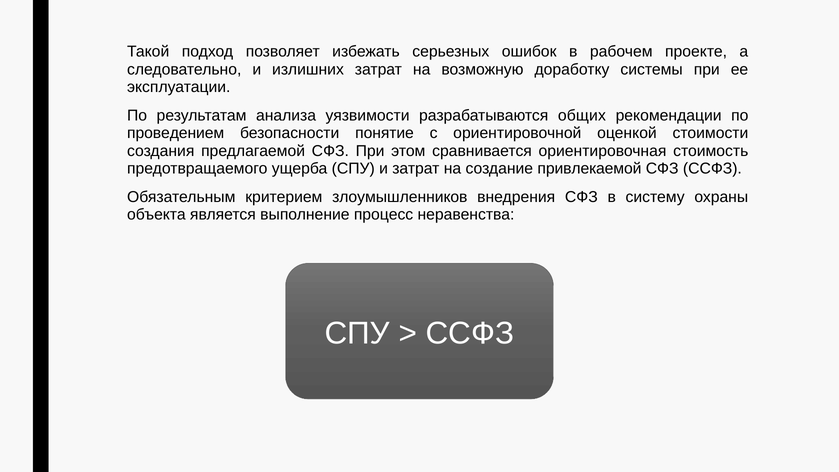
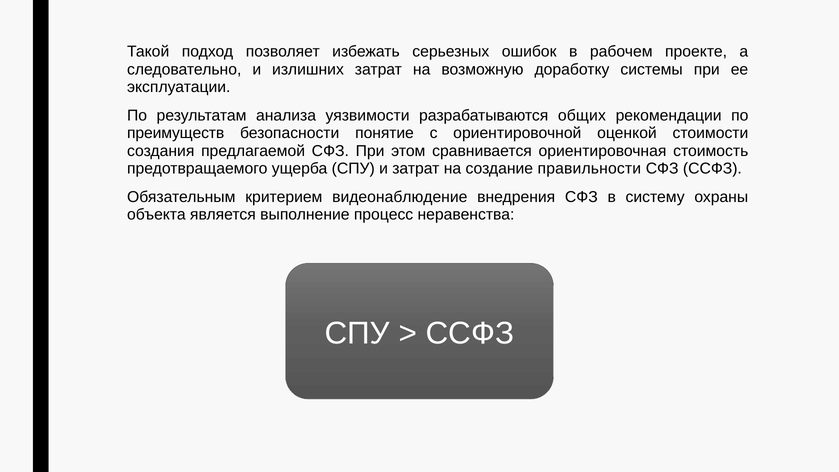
проведением: проведением -> преимуществ (176, 133)
привлекаемой: привлекаемой -> правильности (589, 169)
злоумышленников: злоумышленников -> видеонаблюдение (400, 197)
